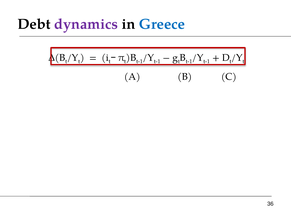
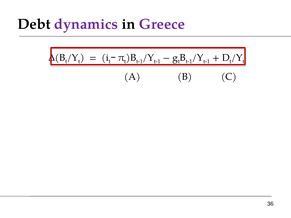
Greece colour: blue -> purple (162, 24)
